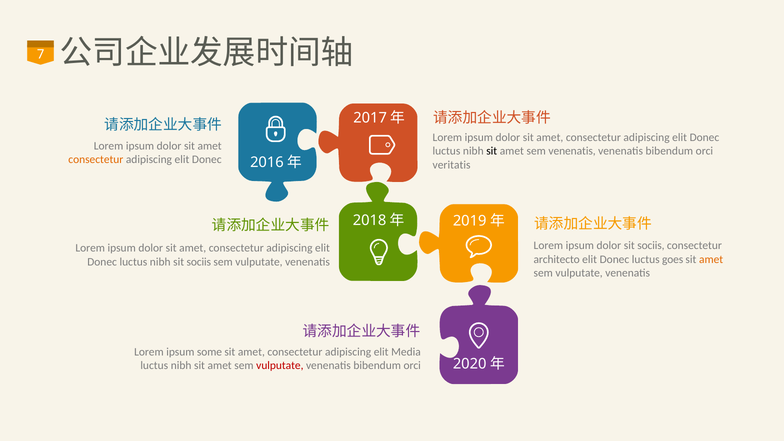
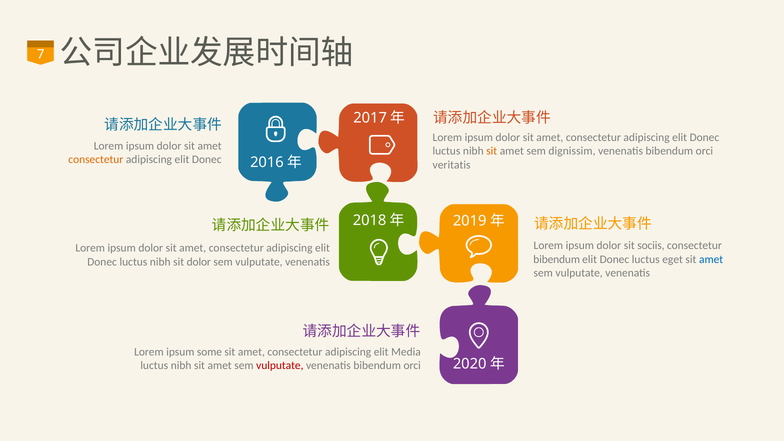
sit colour: black -> orange (492, 151)
sem venenatis: venenatis -> dignissim (572, 151)
architecto: architecto -> bibendum (557, 259)
goes: goes -> eget (673, 259)
amet colour: orange -> blue (711, 259)
nibh sit sociis: sociis -> dolor (199, 262)
